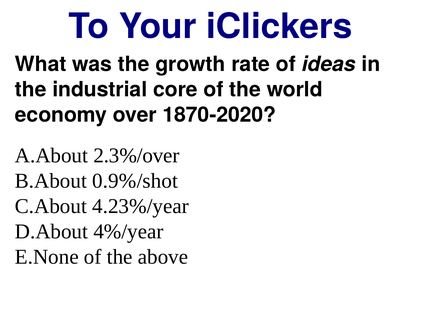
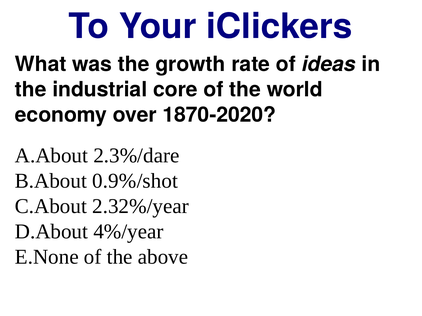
2.3%/over: 2.3%/over -> 2.3%/dare (136, 156)
4.23%/year: 4.23%/year -> 2.32%/year (141, 207)
